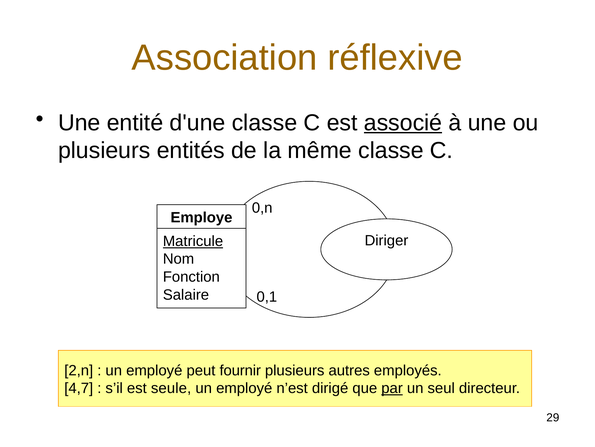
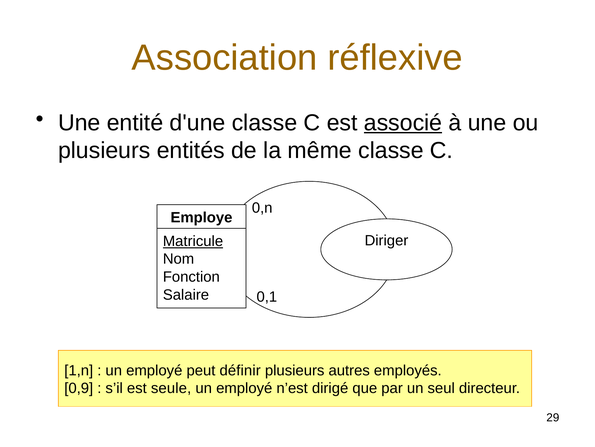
2,n: 2,n -> 1,n (79, 370)
fournir: fournir -> définir (240, 370)
4,7: 4,7 -> 0,9 (79, 388)
par underline: present -> none (392, 388)
